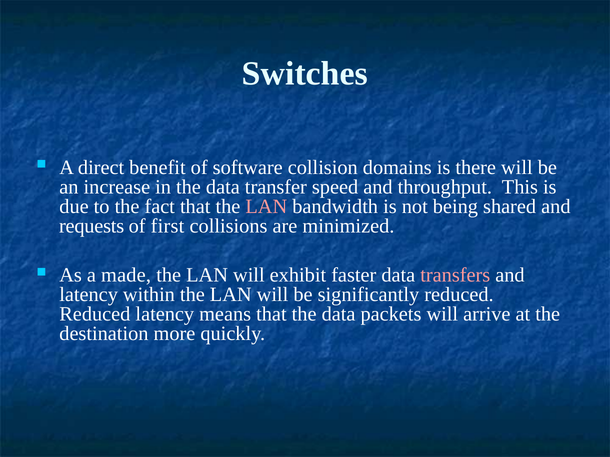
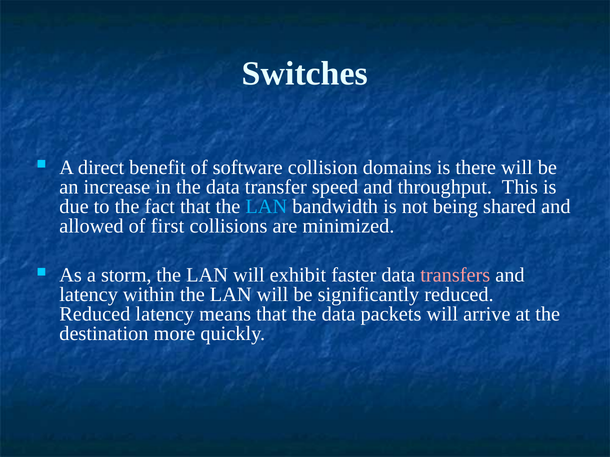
LAN colour: pink -> light blue (266, 207)
requests: requests -> allowed (92, 226)
made: made -> storm (126, 275)
